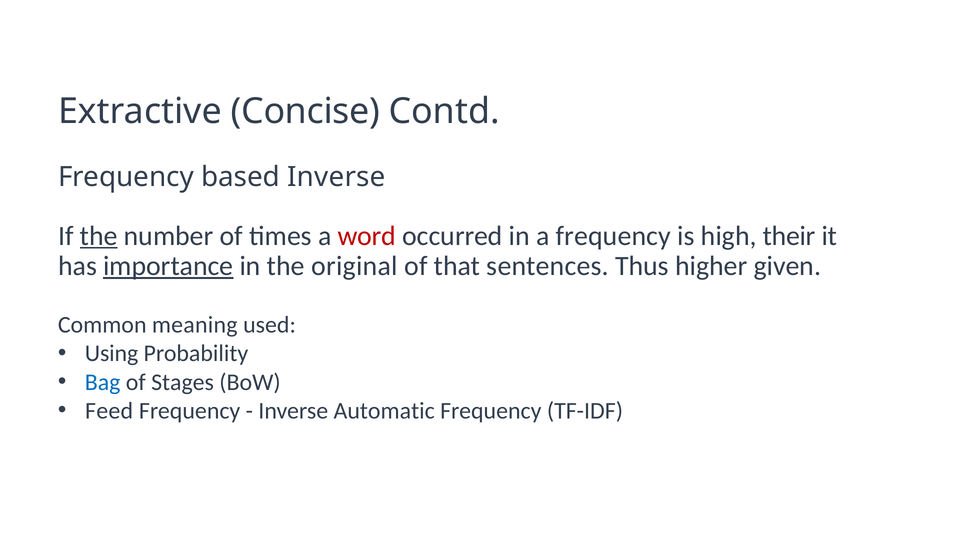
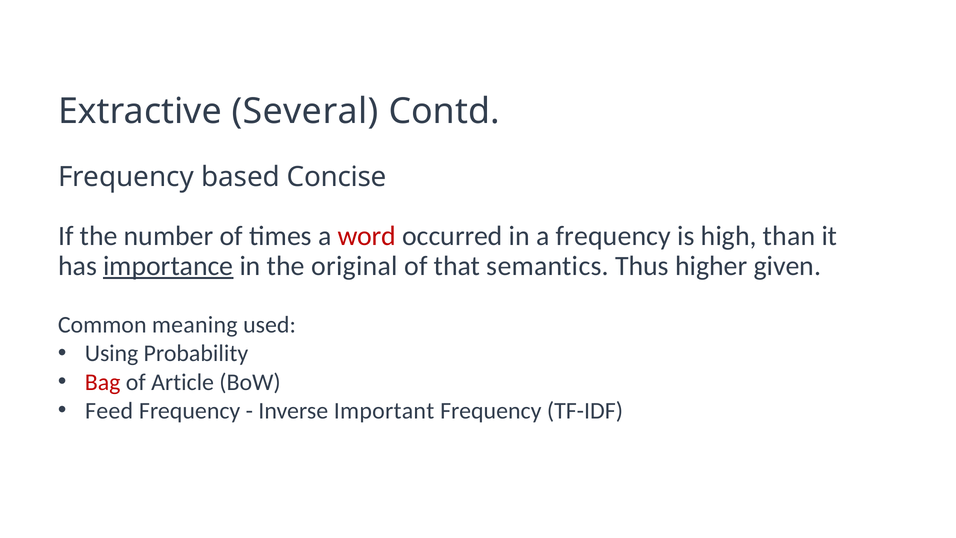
Concise: Concise -> Several (305, 111)
based Inverse: Inverse -> Concise (337, 177)
the underline: present -> none (99, 236)
their: their -> than (789, 236)
sentences: sentences -> semantics (548, 266)
Bag colour: blue -> red (103, 382)
Stages: Stages -> Article (183, 382)
Automatic: Automatic -> Important (384, 411)
